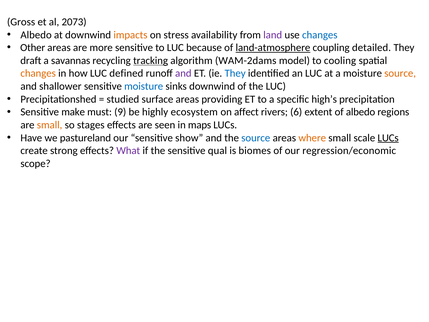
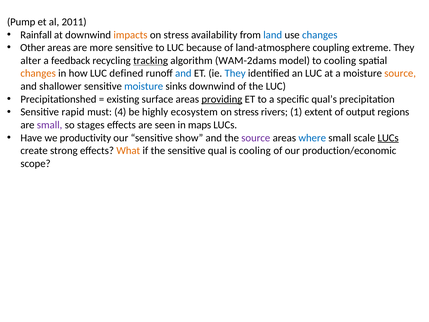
Gross: Gross -> Pump (21, 22)
2073: 2073 -> 2011 (74, 22)
Albedo: Albedo -> Rainfall (36, 35)
land colour: purple -> blue (273, 35)
land-atmosphere underline: present -> none (273, 48)
detailed: detailed -> extreme (372, 48)
draft: draft -> alter (31, 61)
savannas: savannas -> feedback (71, 61)
and colour: purple -> blue (183, 73)
studied: studied -> existing (123, 99)
providing underline: none -> present (222, 99)
high’s: high’s -> qual’s (324, 99)
make: make -> rapid (73, 112)
9: 9 -> 4 (120, 112)
affect: affect -> stress (246, 112)
6: 6 -> 1 (296, 112)
of albedo: albedo -> output (361, 112)
small colour: orange -> purple (50, 125)
pastureland: pastureland -> productivity (85, 138)
source colour: blue -> purple (256, 138)
where colour: orange -> blue (312, 138)
What colour: purple -> orange (128, 151)
is biomes: biomes -> cooling (255, 151)
regression/economic: regression/economic -> production/economic (349, 151)
